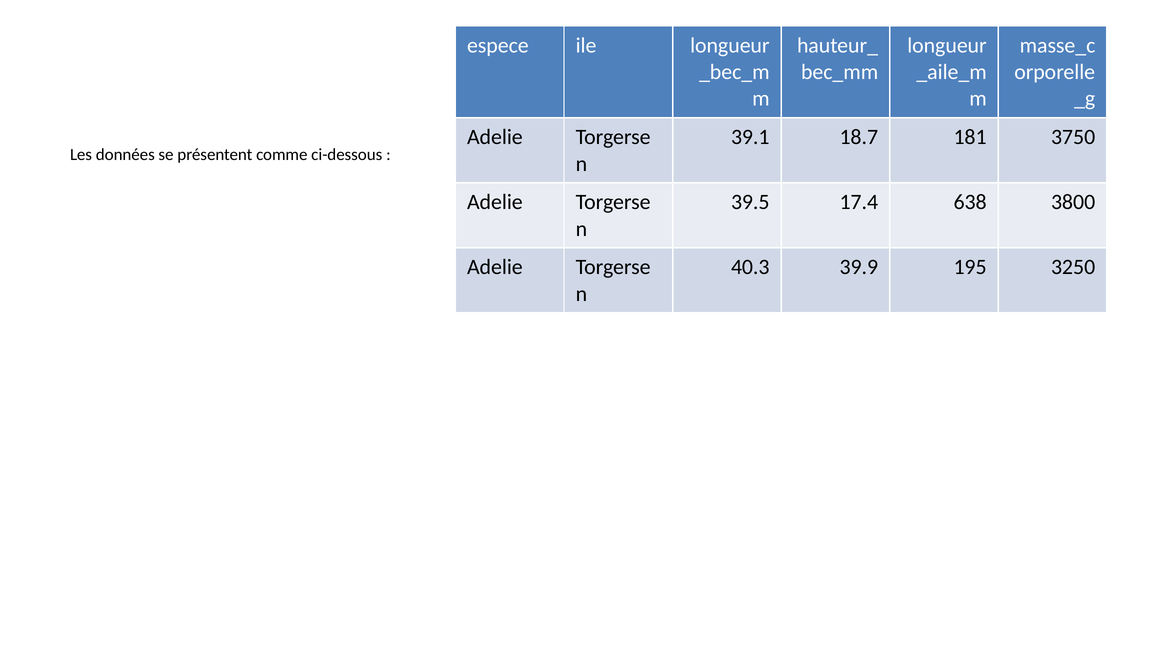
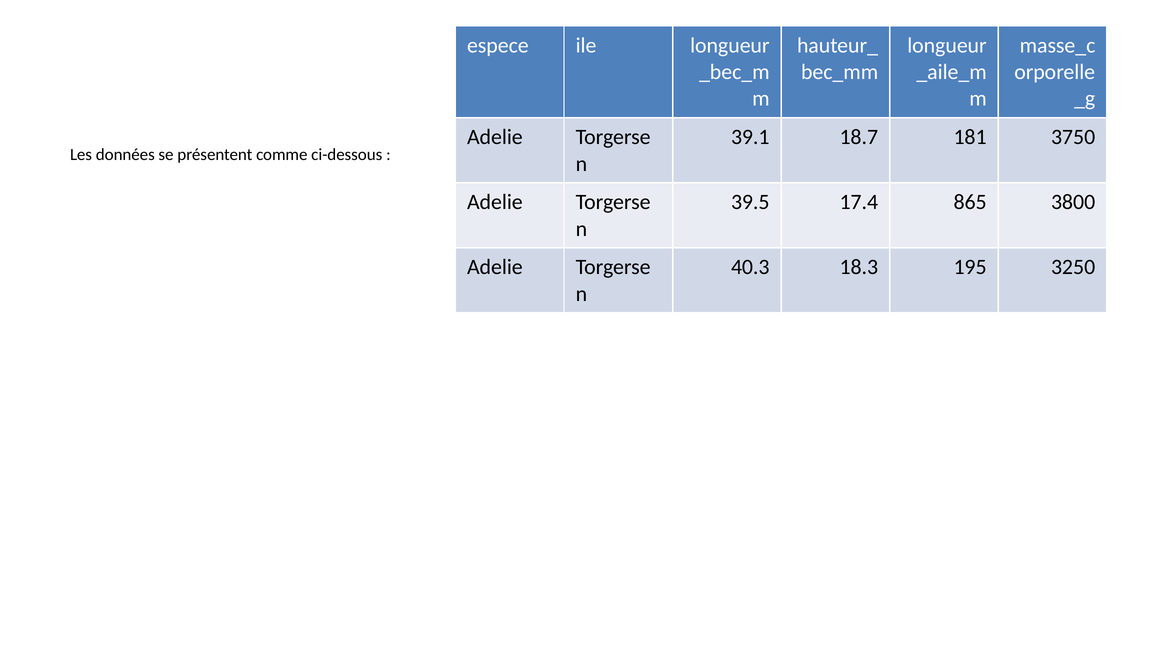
638: 638 -> 865 (970, 202)
39.9: 39.9 -> 18.3 (859, 267)
